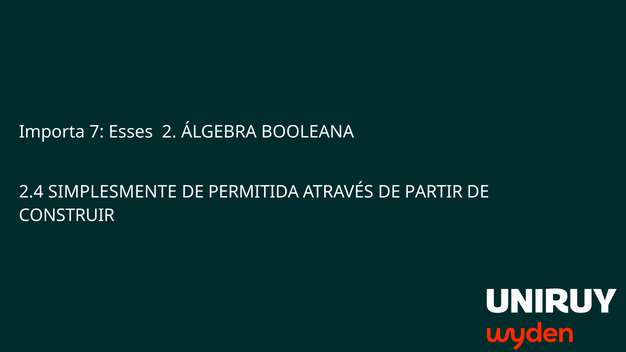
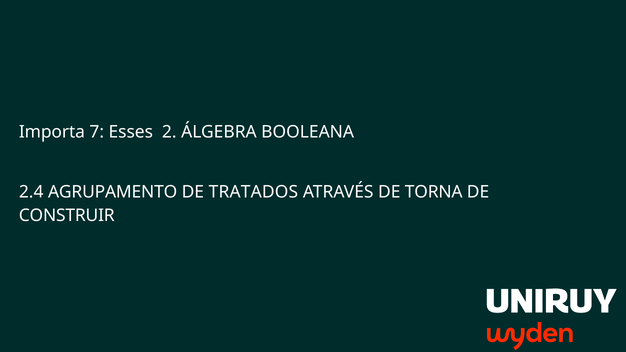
SIMPLESMENTE: SIMPLESMENTE -> AGRUPAMENTO (113, 192)
PERMITIDA: PERMITIDA -> TRATADOS (253, 192)
PARTIR: PARTIR -> TORNA (434, 192)
